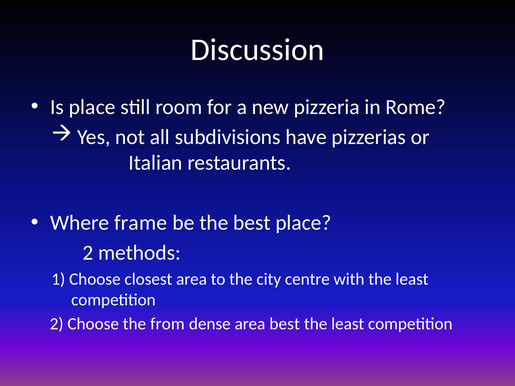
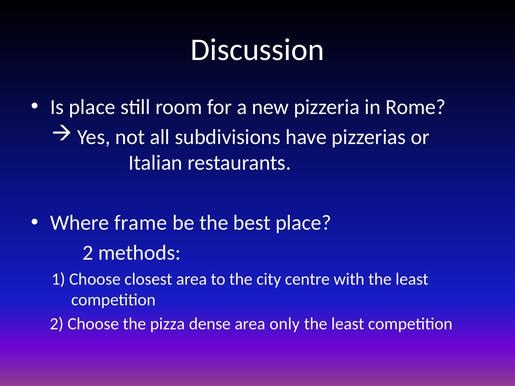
from: from -> pizza (167, 324)
area best: best -> only (285, 324)
